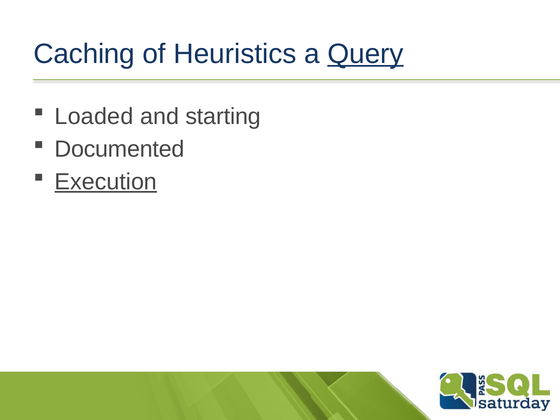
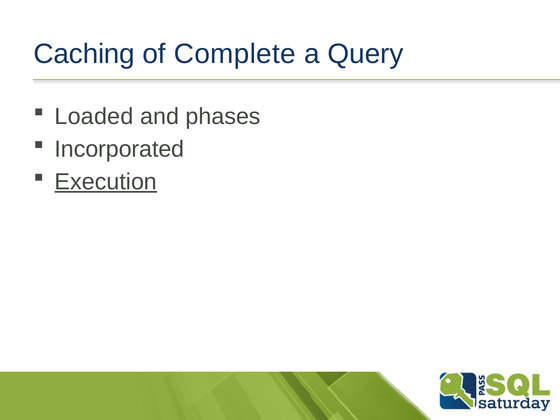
Heuristics: Heuristics -> Complete (235, 54)
Query underline: present -> none (366, 54)
starting: starting -> phases (223, 116)
Documented: Documented -> Incorporated (119, 149)
